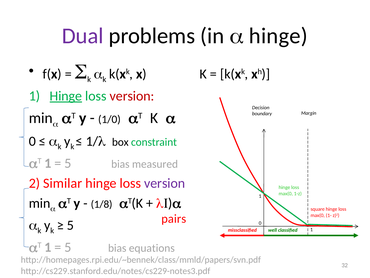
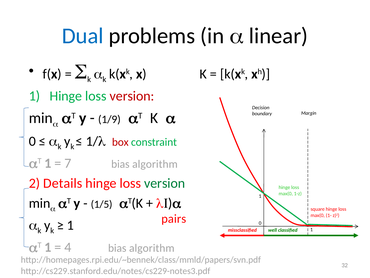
Dual colour: purple -> blue (83, 36)
a hinge: hinge -> linear (278, 36)
Hinge underline: present -> none (66, 96)
1/0: 1/0 -> 1/9 (109, 119)
box colour: black -> red (120, 142)
5: 5 -> 7 (68, 163)
measured: measured -> algorithm (155, 164)
Similar: Similar -> Details (63, 183)
version colour: purple -> green (165, 183)
1/8: 1/8 -> 1/5 (102, 204)
5: 5 -> 1 (70, 225)
5: 5 -> 4 (68, 247)
equations: equations -> algorithm (152, 248)
